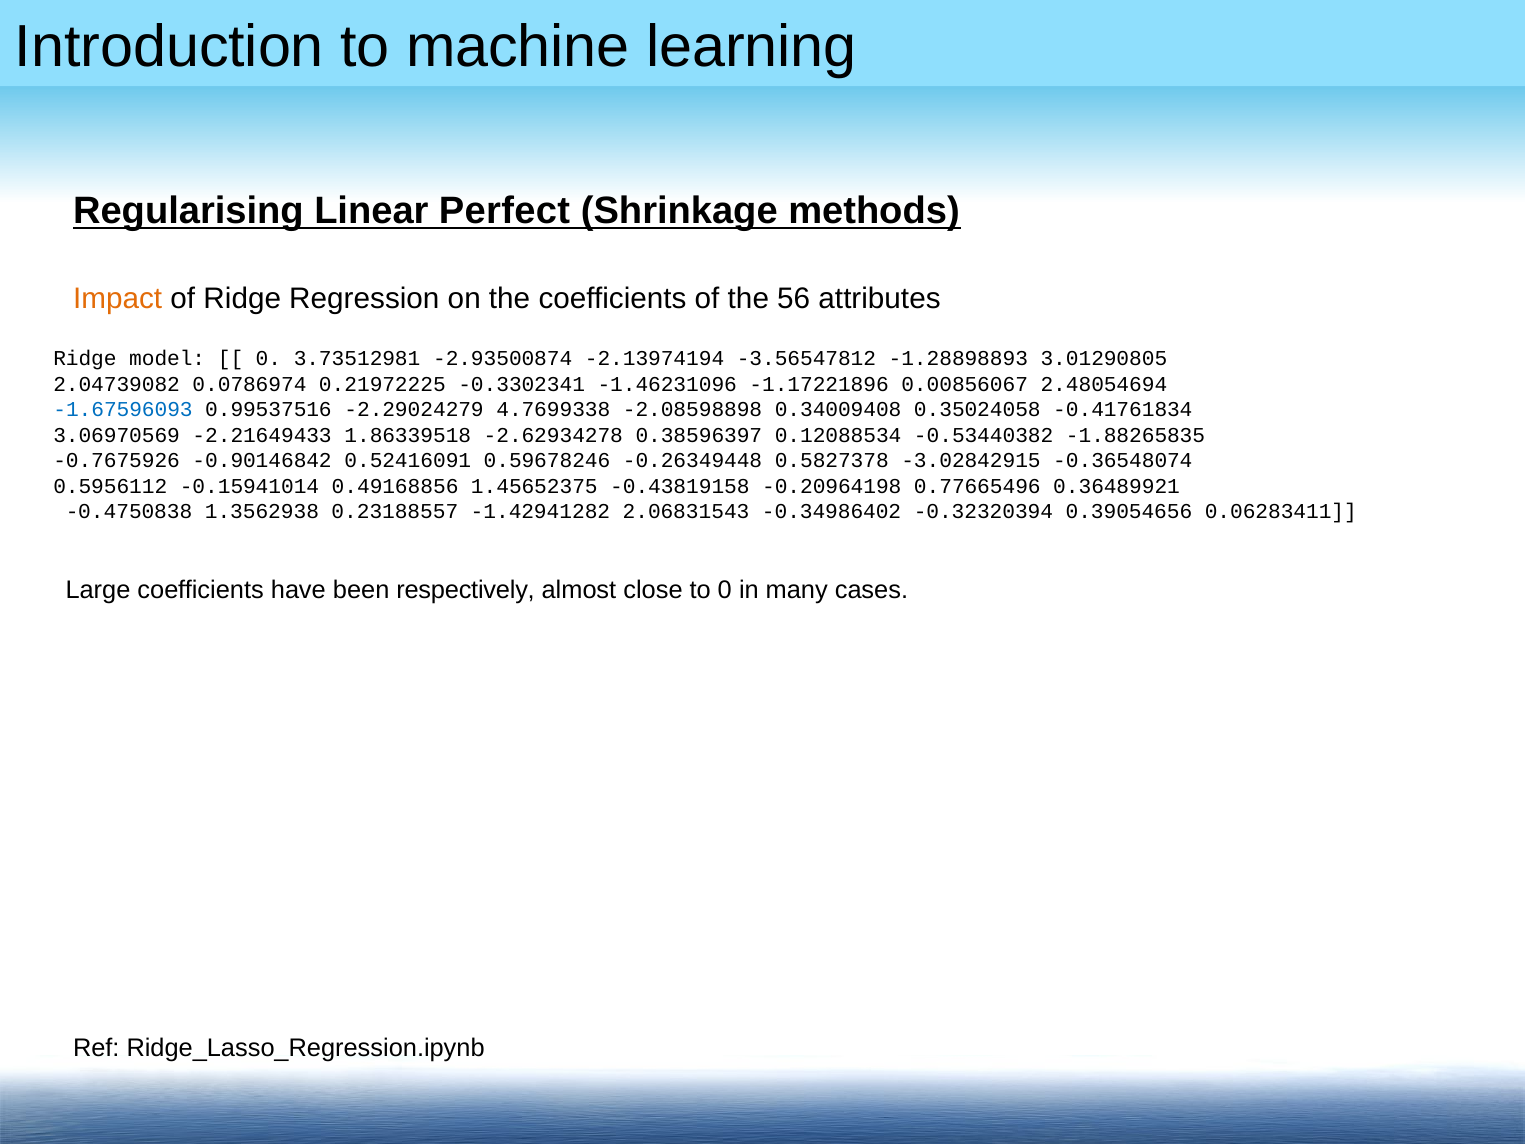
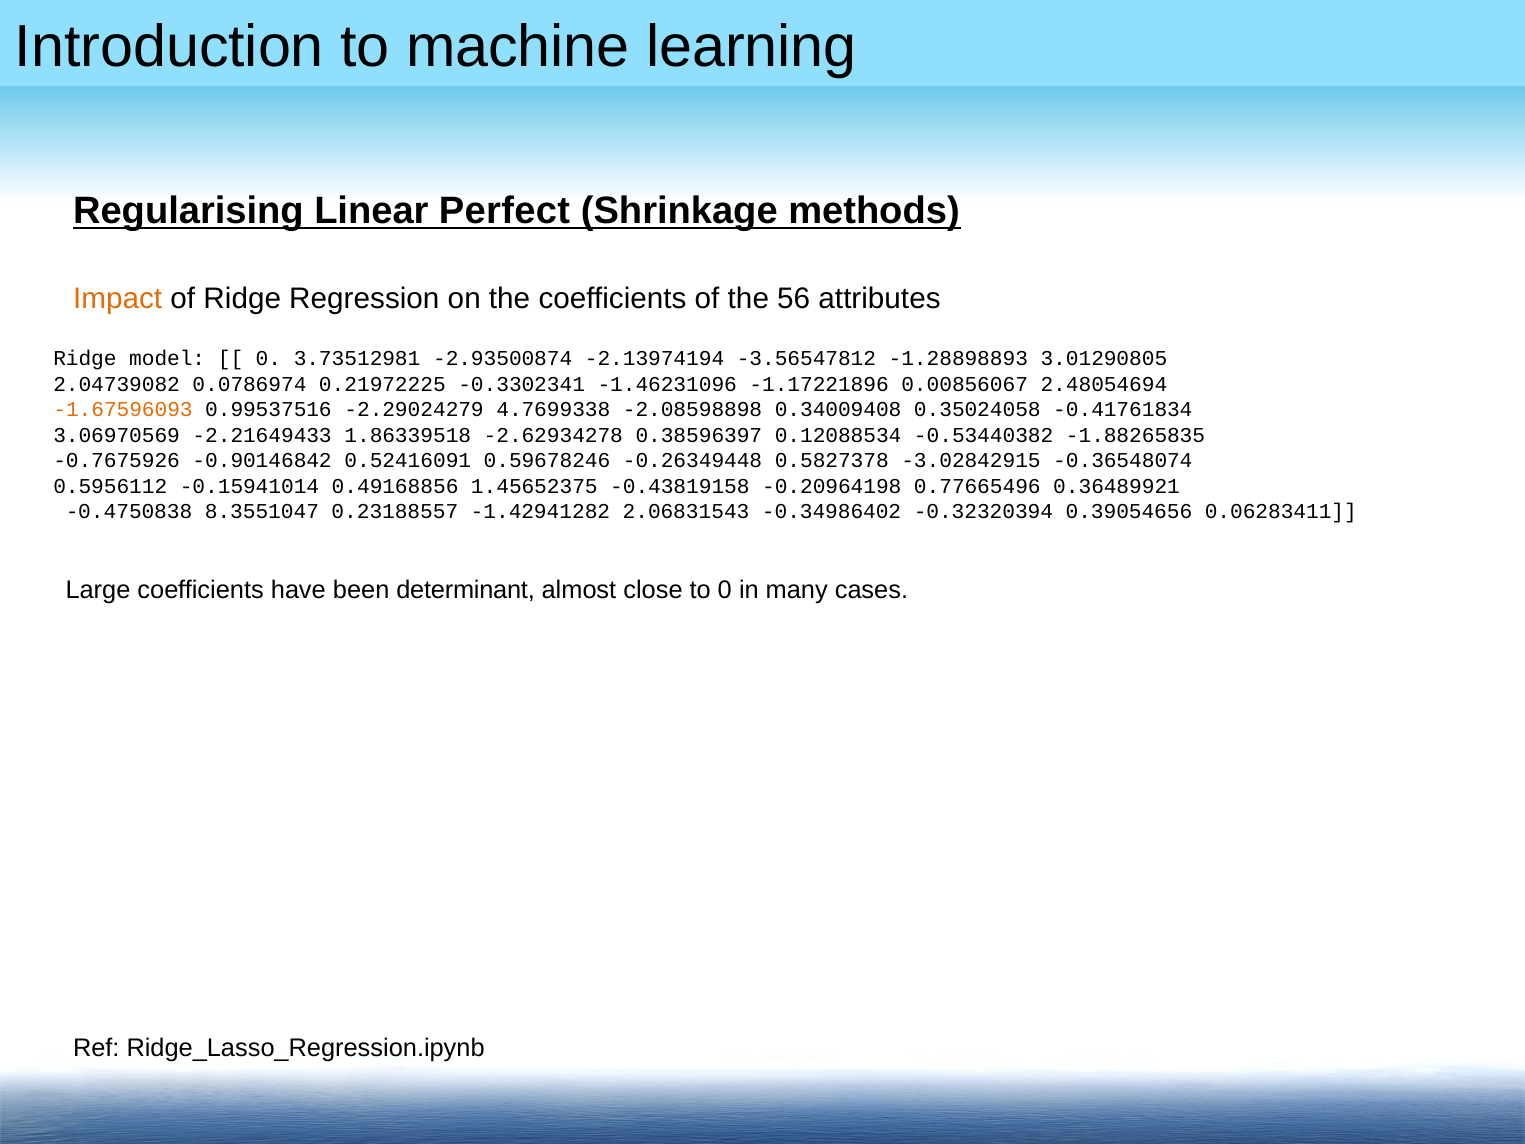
-1.67596093 colour: blue -> orange (123, 410)
1.3562938: 1.3562938 -> 8.3551047 (262, 512)
respectively: respectively -> determinant (466, 590)
